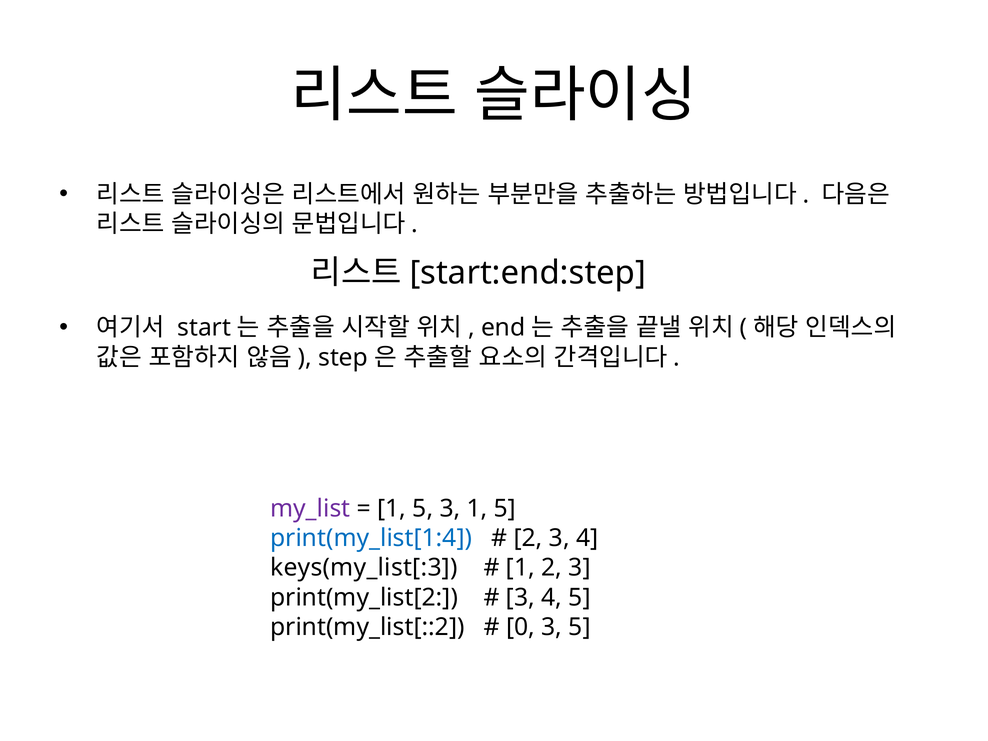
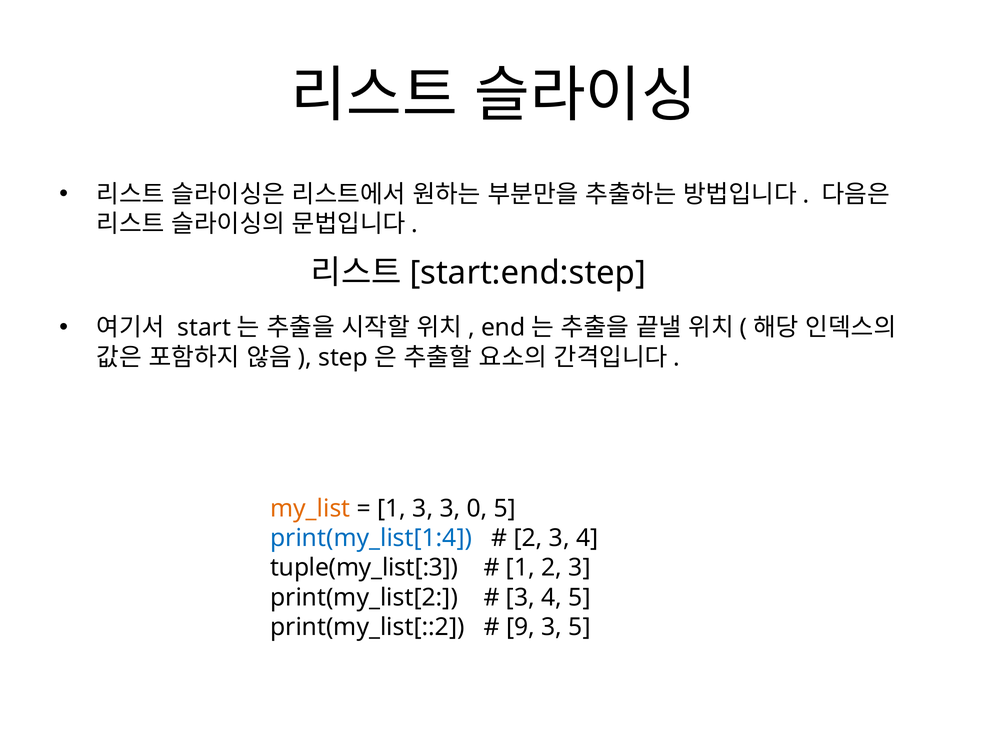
my_list colour: purple -> orange (310, 509)
5: 5 -> 3 (423, 509)
3 1: 1 -> 0 (477, 509)
keys(my_list[:3: keys(my_list[:3 -> tuple(my_list[:3 (364, 568)
0: 0 -> 9 (521, 627)
